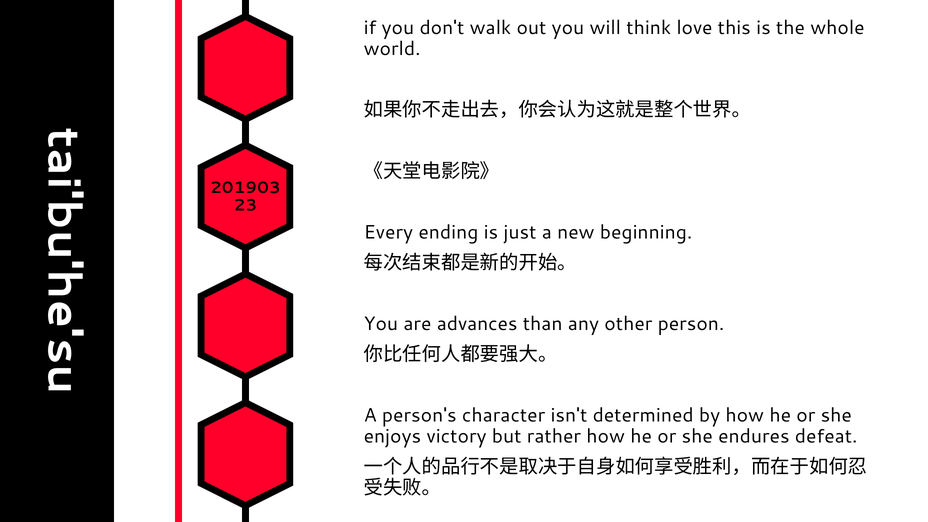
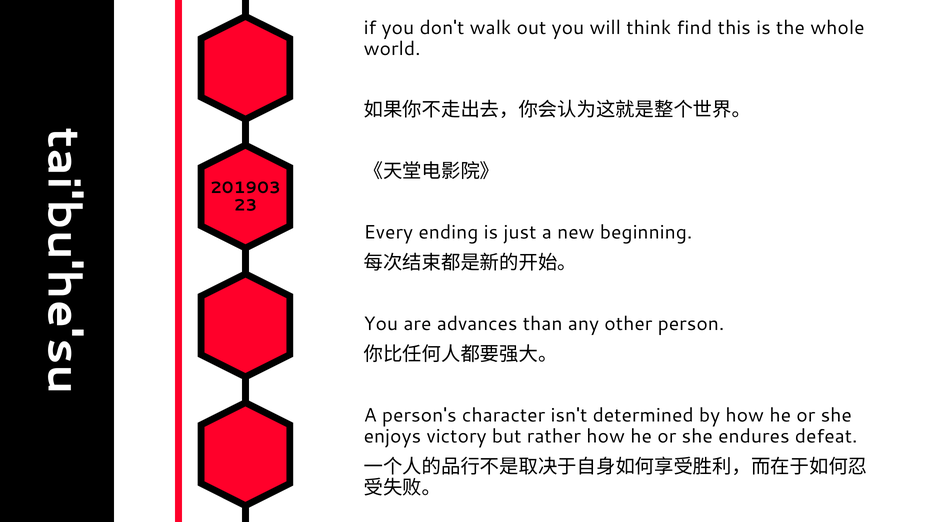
love: love -> find (694, 28)
